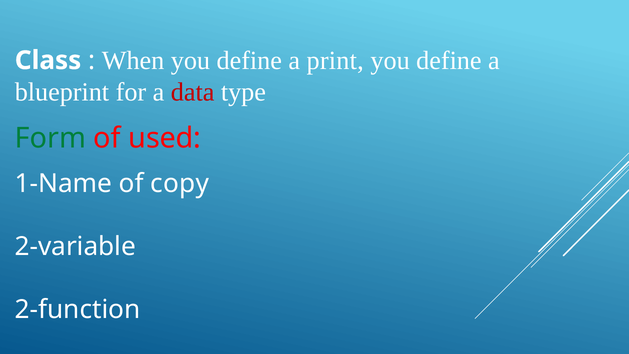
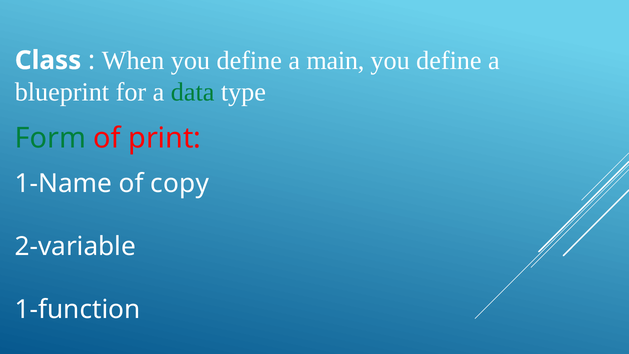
print: print -> main (335, 60)
data colour: red -> green (193, 92)
used: used -> print (165, 138)
2-function: 2-function -> 1-function (78, 309)
